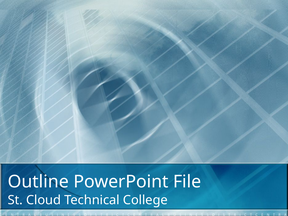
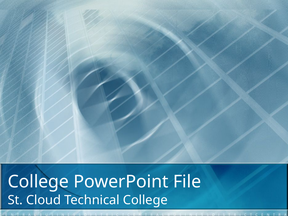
Outline: Outline -> College (38, 182)
